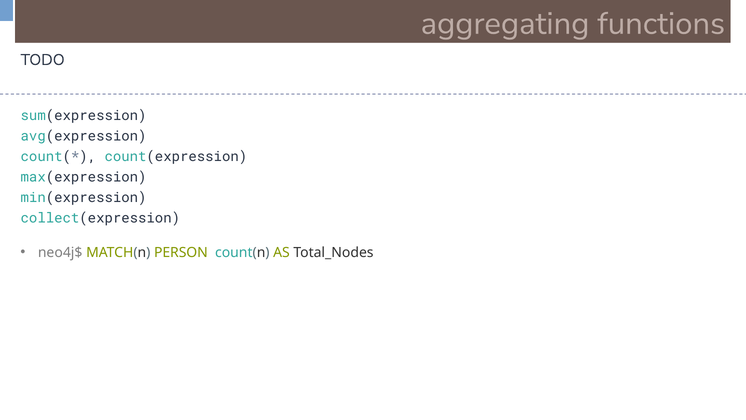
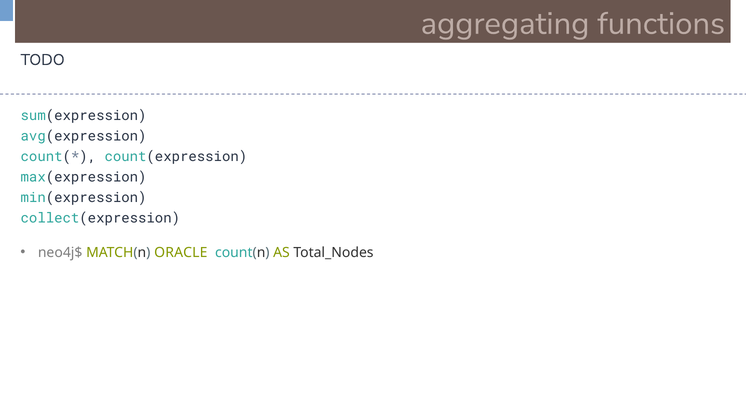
PERSON: PERSON -> ORACLE (181, 252)
